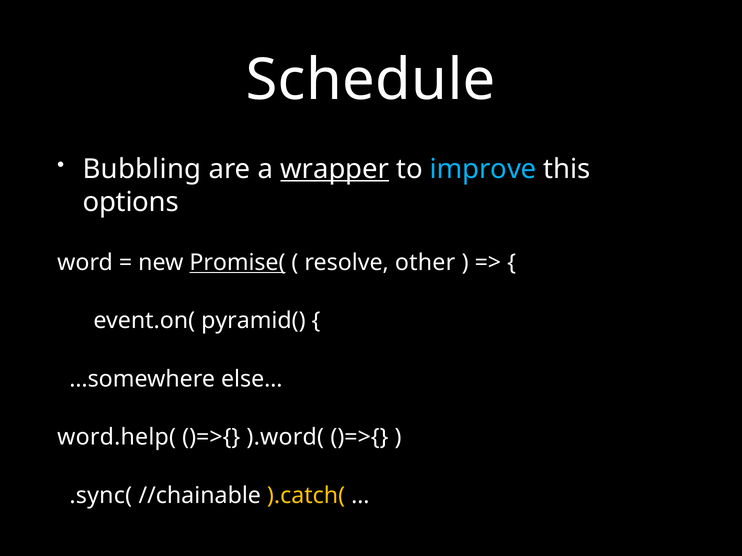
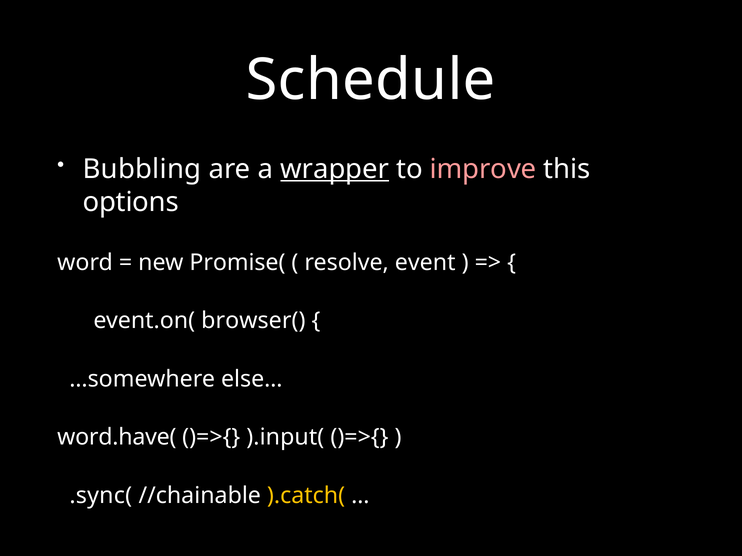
improve colour: light blue -> pink (483, 169)
Promise( underline: present -> none (237, 263)
other: other -> event (425, 263)
pyramid(: pyramid( -> browser( (253, 321)
word.help(: word.help( -> word.have( (117, 438)
).word(: ).word( -> ).input( (285, 438)
